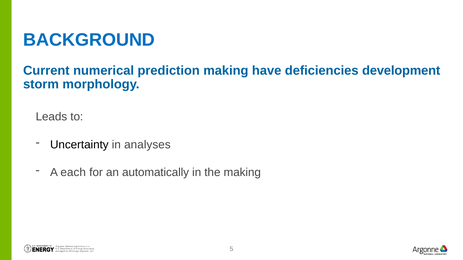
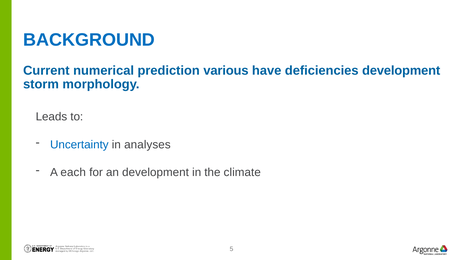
prediction making: making -> various (226, 71)
Uncertainty colour: black -> blue (79, 145)
an automatically: automatically -> development (156, 173)
the making: making -> climate (242, 173)
